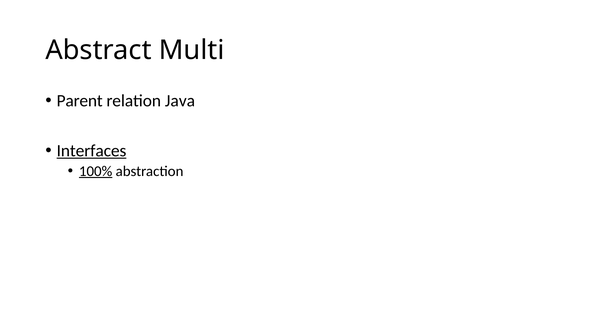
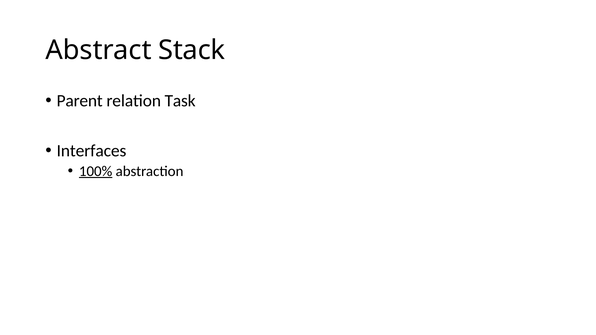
Multi: Multi -> Stack (192, 50)
Java: Java -> Task (180, 101)
Interfaces underline: present -> none (91, 151)
